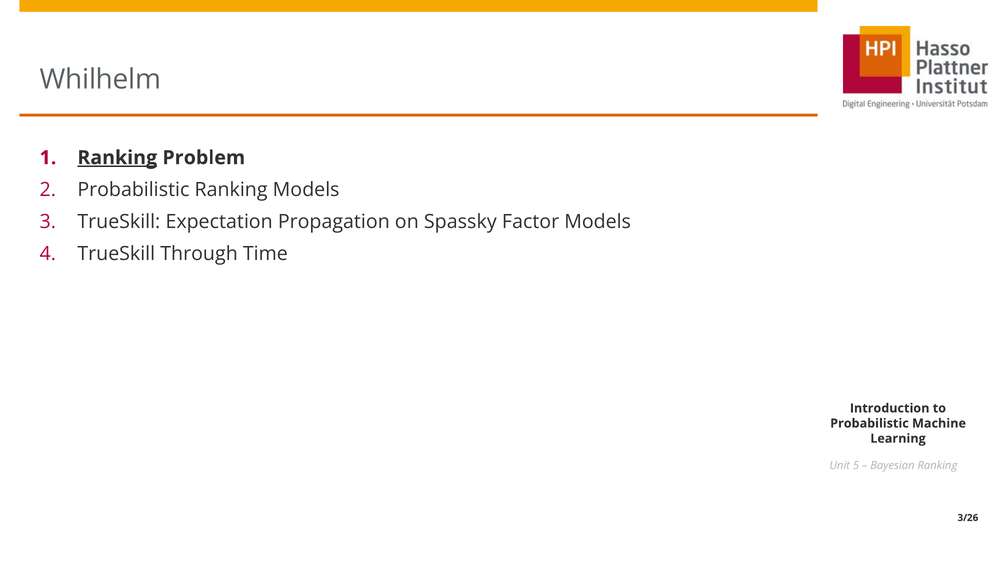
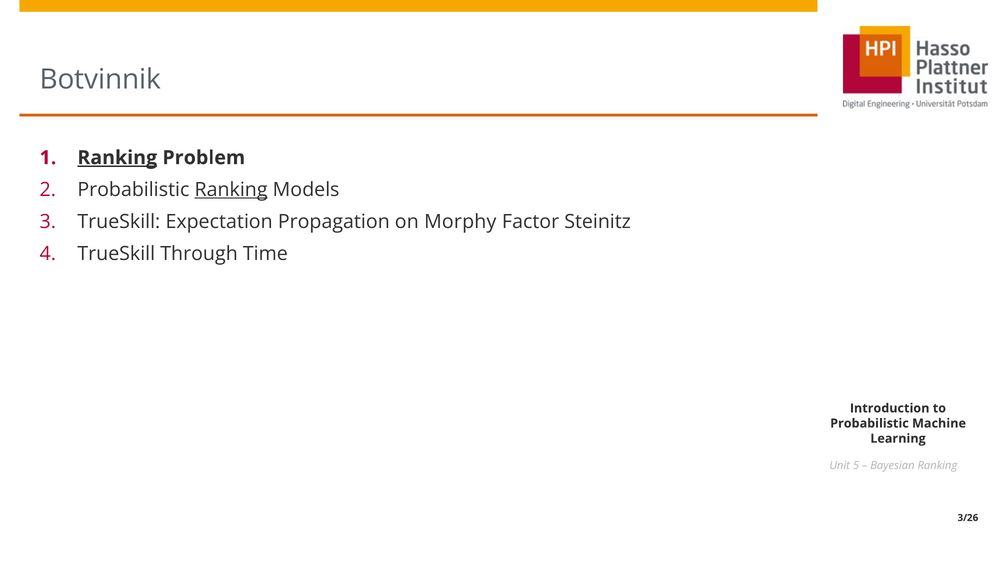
Whilhelm: Whilhelm -> Botvinnik (100, 79)
Ranking underline: none -> present (231, 190)
Spassky: Spassky -> Morphy (460, 222)
Factor Models: Models -> Steinitz (598, 222)
